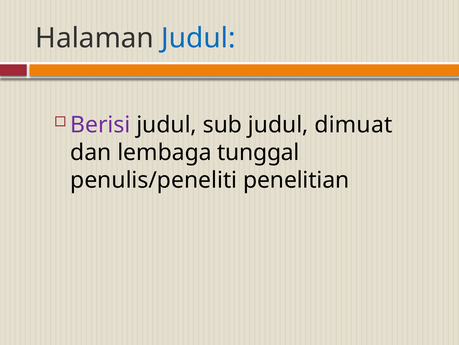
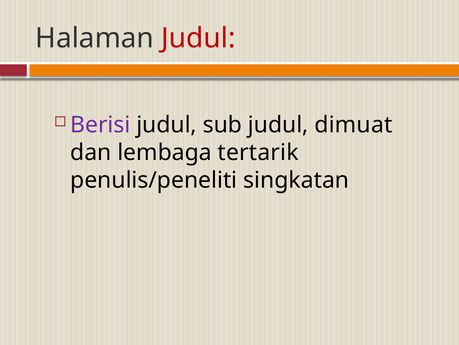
Judul colour: blue -> red (198, 38)
tunggal: tunggal -> tertarik (258, 152)
penelitian: penelitian -> singkatan (296, 180)
